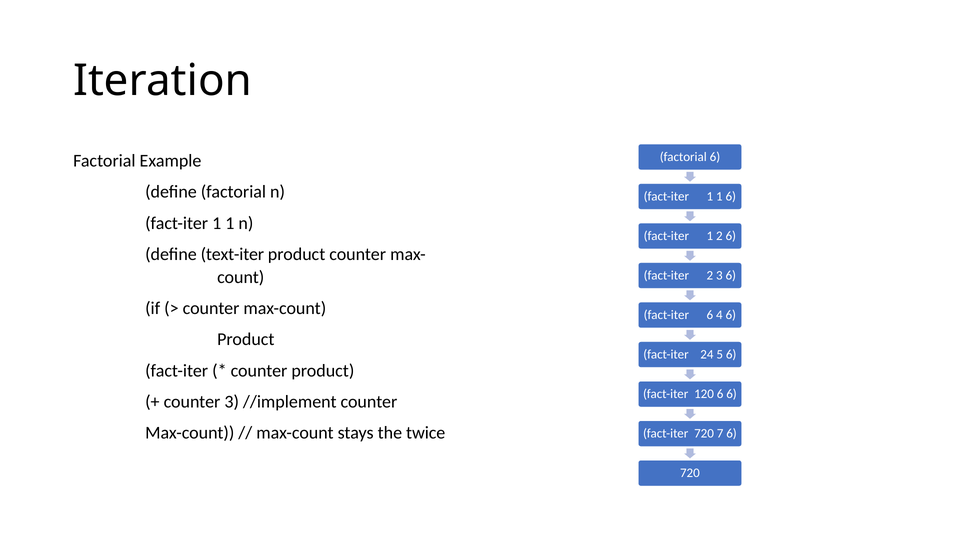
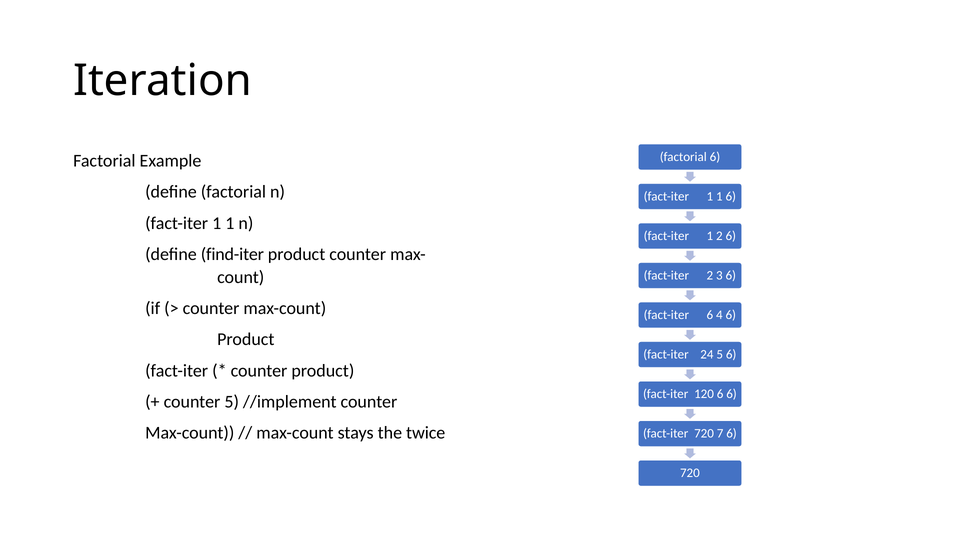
text-iter: text-iter -> find-iter (232, 254)
counter 3: 3 -> 5 (232, 402)
